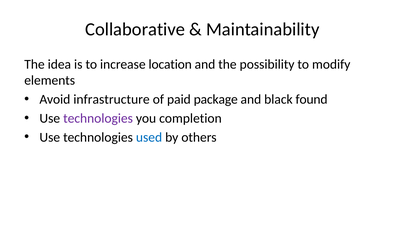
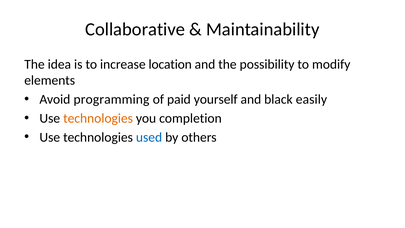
infrastructure: infrastructure -> programming (111, 99)
package: package -> yourself (216, 99)
found: found -> easily (311, 99)
technologies colour: purple -> orange (98, 118)
